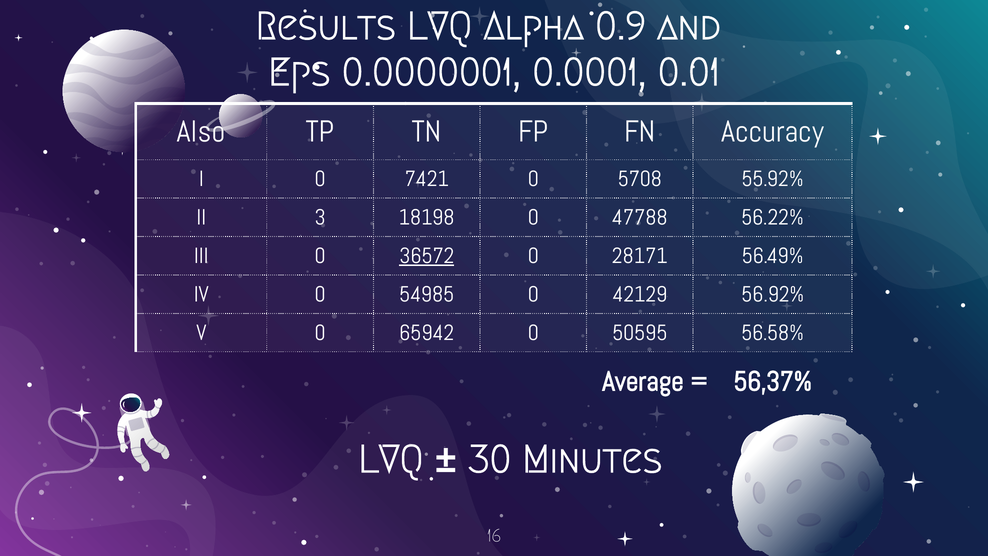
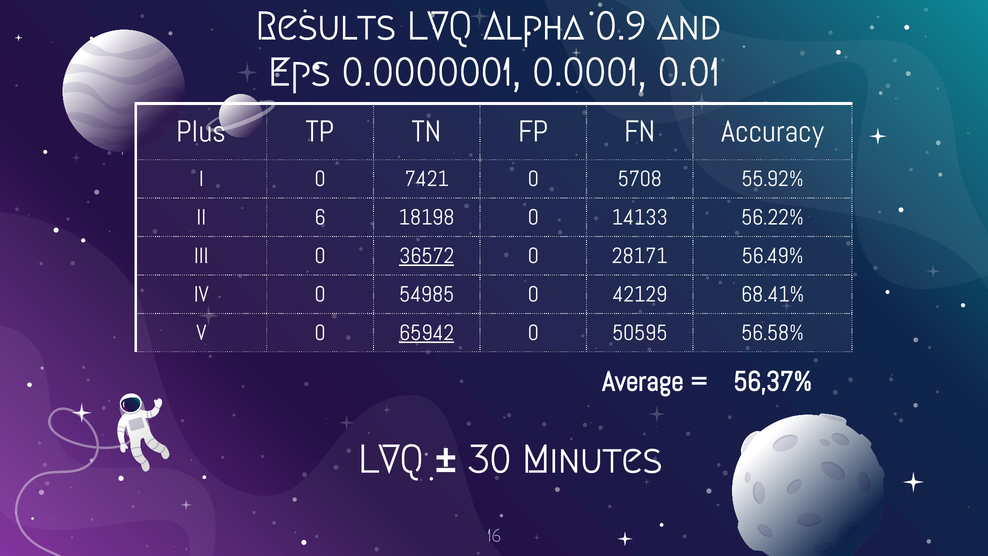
Also: Also -> Plus (201, 132)
3: 3 -> 6 (320, 217)
47788: 47788 -> 14133 (640, 217)
56.92%: 56.92% -> 68.41% (773, 294)
65942 underline: none -> present (427, 333)
